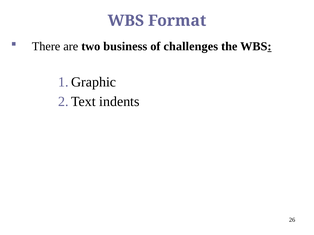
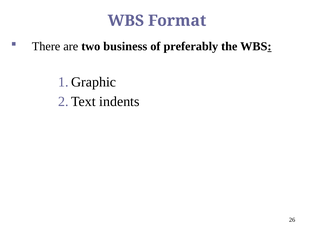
challenges: challenges -> preferably (191, 46)
